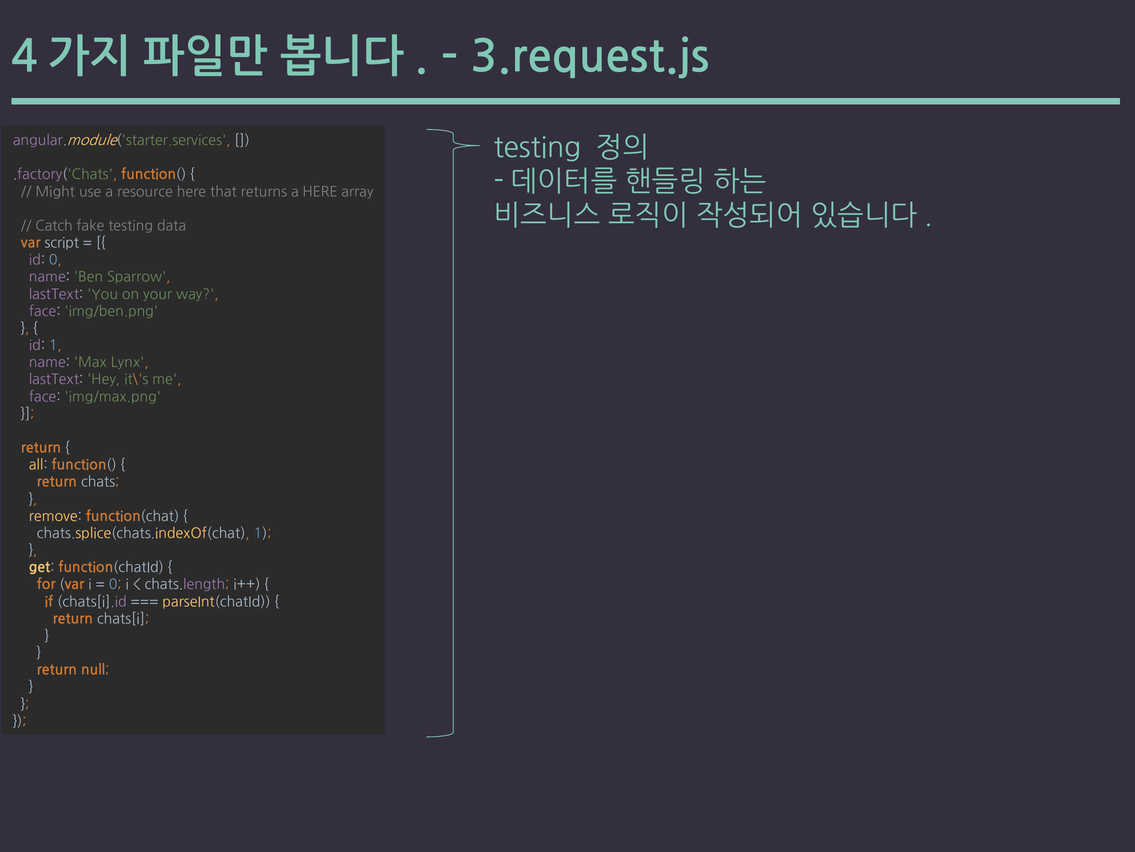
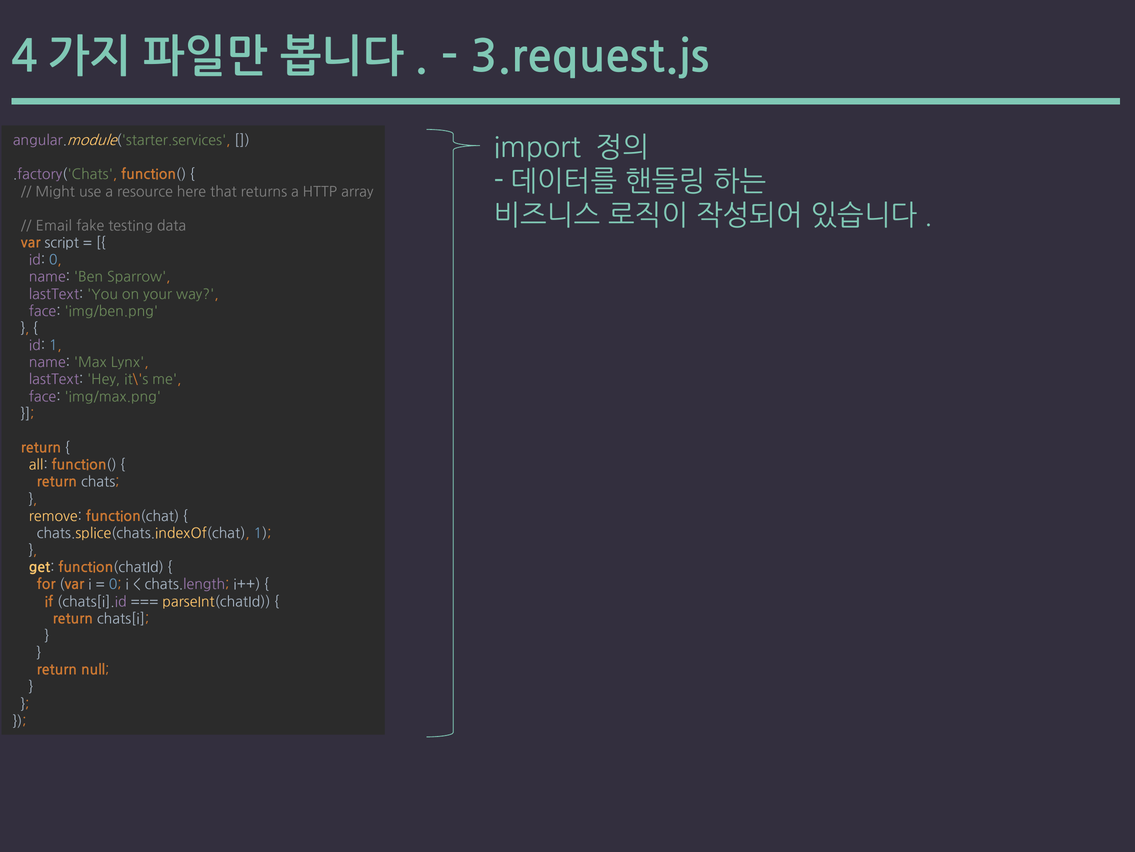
testing: testing -> import (537, 148)
a HERE: HERE -> HTTP (320, 192)
Catch: Catch -> Email (54, 226)
